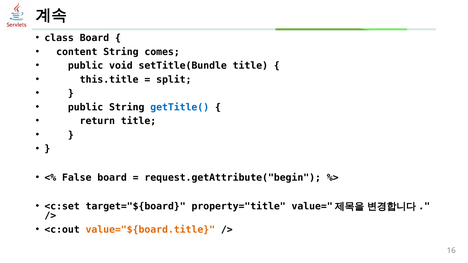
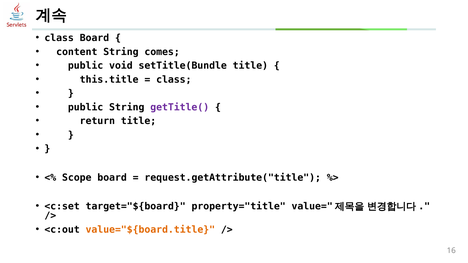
split: split -> class (174, 80)
getTitle( colour: blue -> purple (180, 107)
False: False -> Scope (77, 178)
request.getAttribute("begin: request.getAttribute("begin -> request.getAttribute("title (233, 178)
